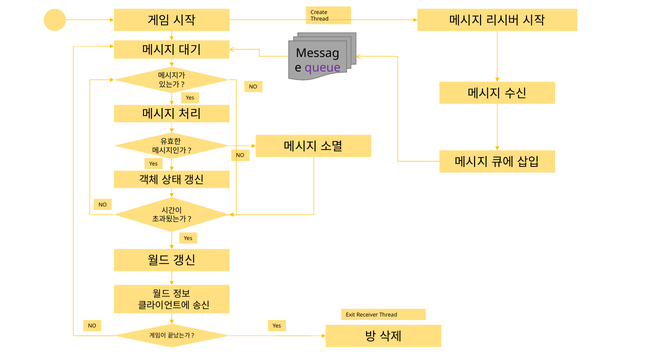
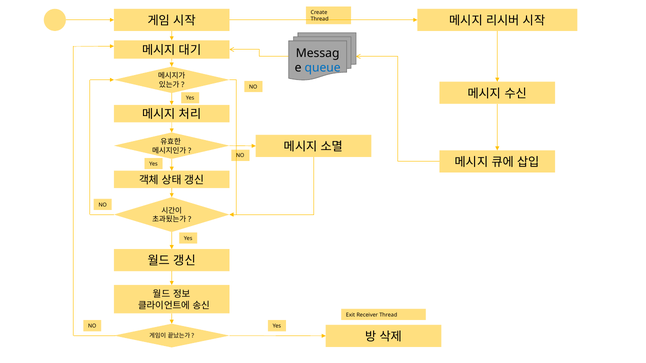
queue colour: purple -> blue (323, 68)
